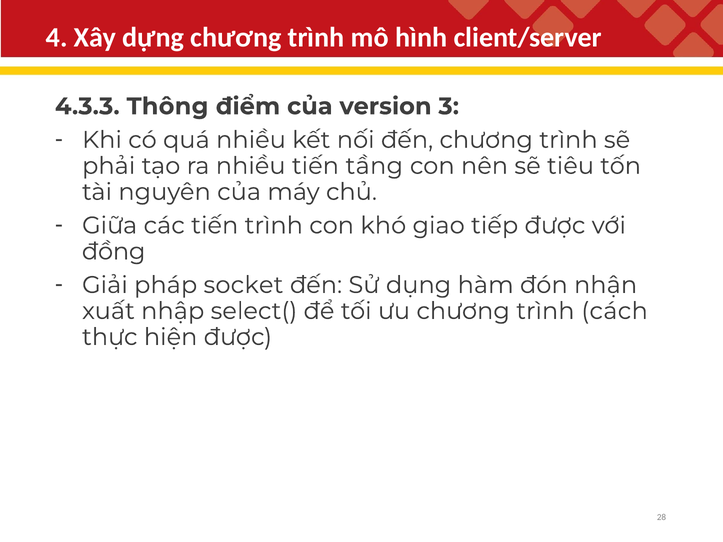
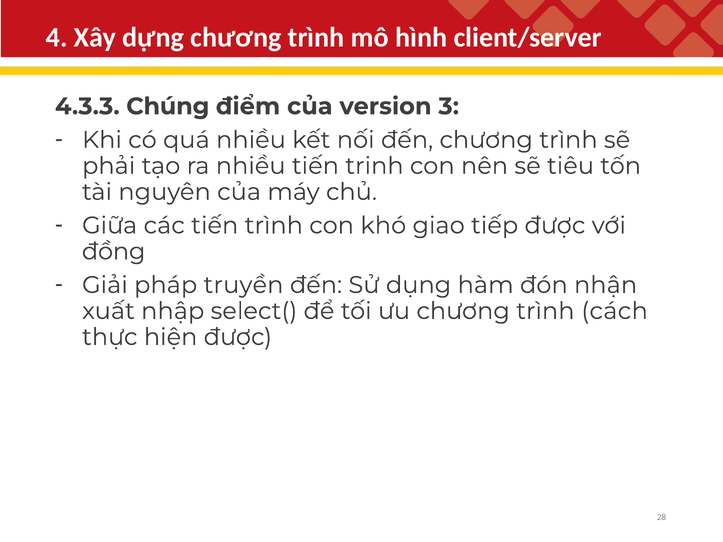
Thông: Thông -> Chúng (168, 106)
tầng: tầng -> trinh (374, 166)
socket: socket -> truyền (243, 285)
